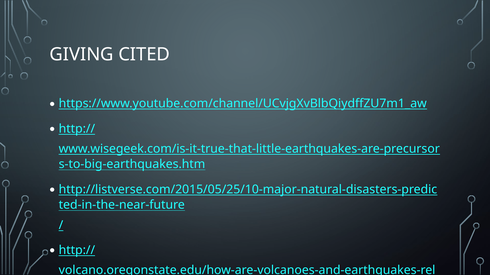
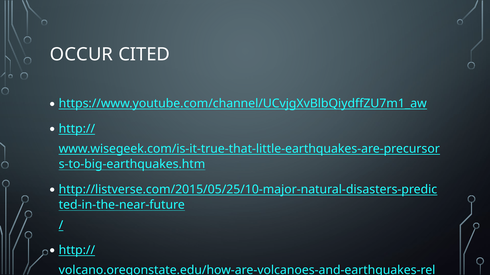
GIVING: GIVING -> OCCUR (82, 54)
